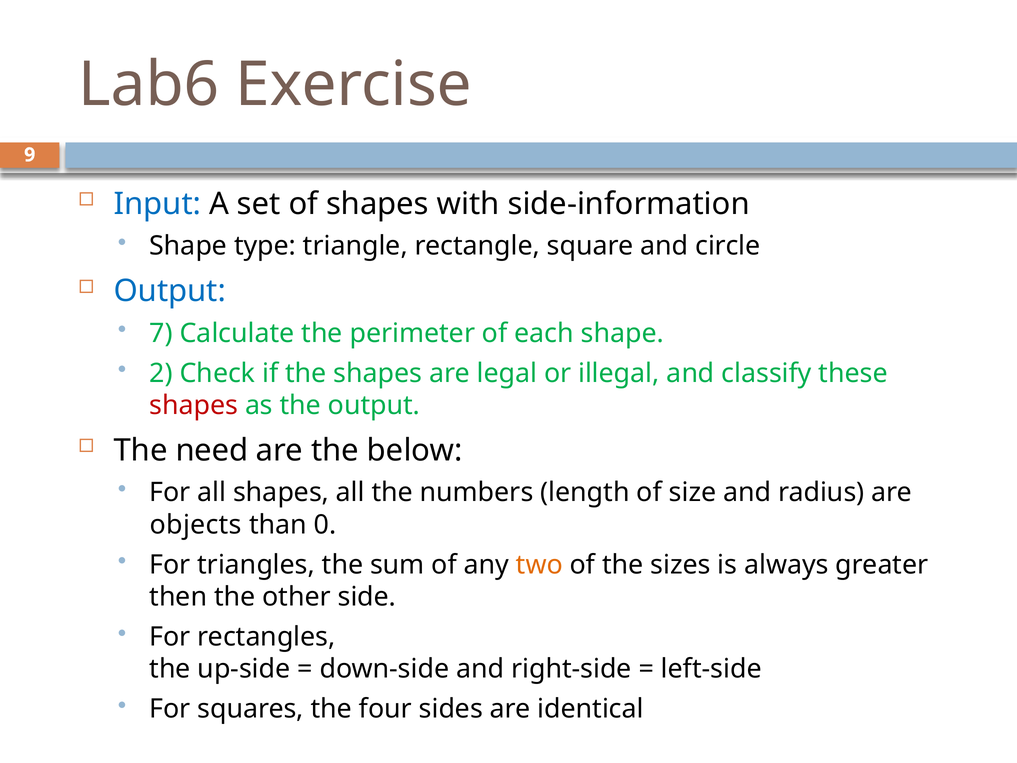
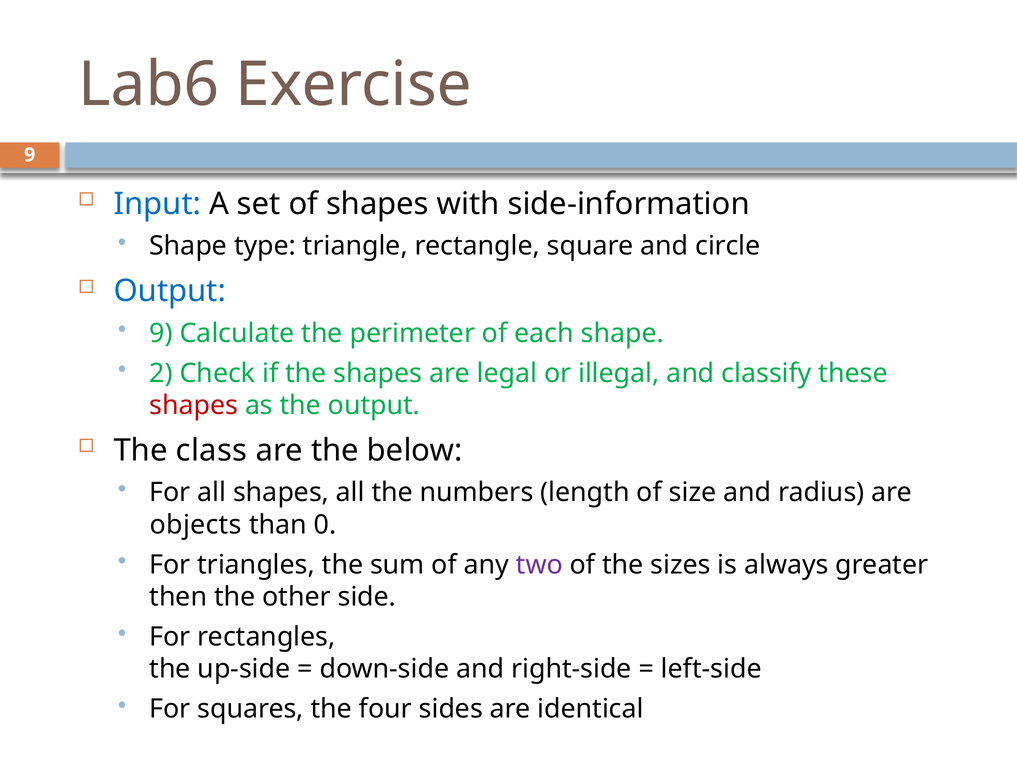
7: 7 -> 9 (161, 333)
need: need -> class (212, 450)
two colour: orange -> purple (539, 565)
